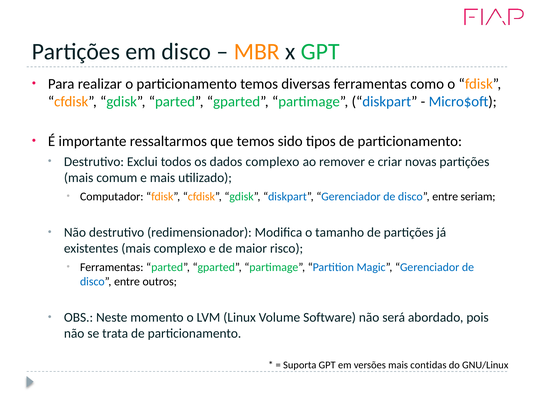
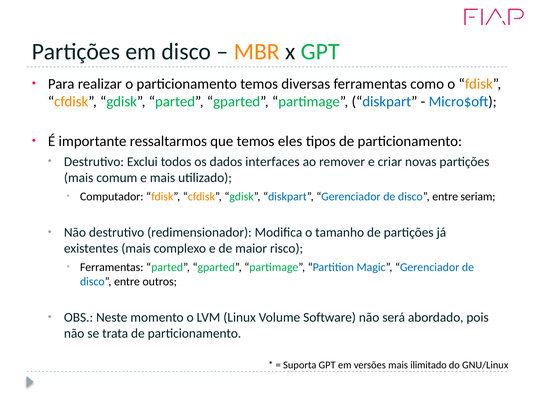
sido: sido -> eles (290, 141)
dados complexo: complexo -> interfaces (272, 161)
contidas: contidas -> ilimitado (428, 365)
